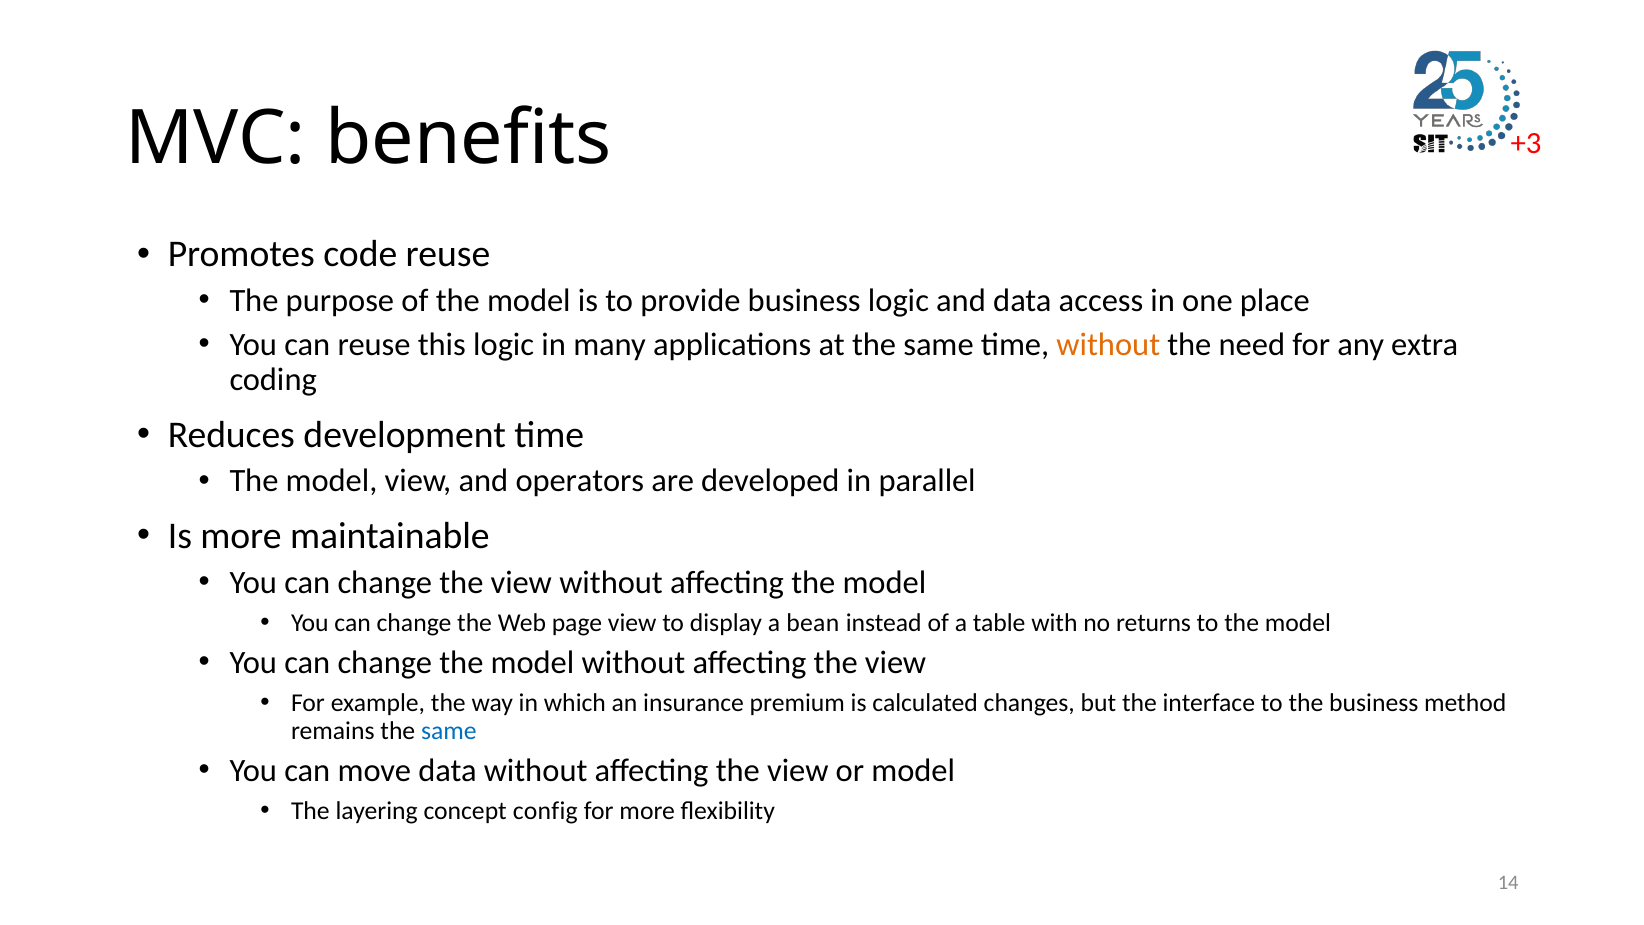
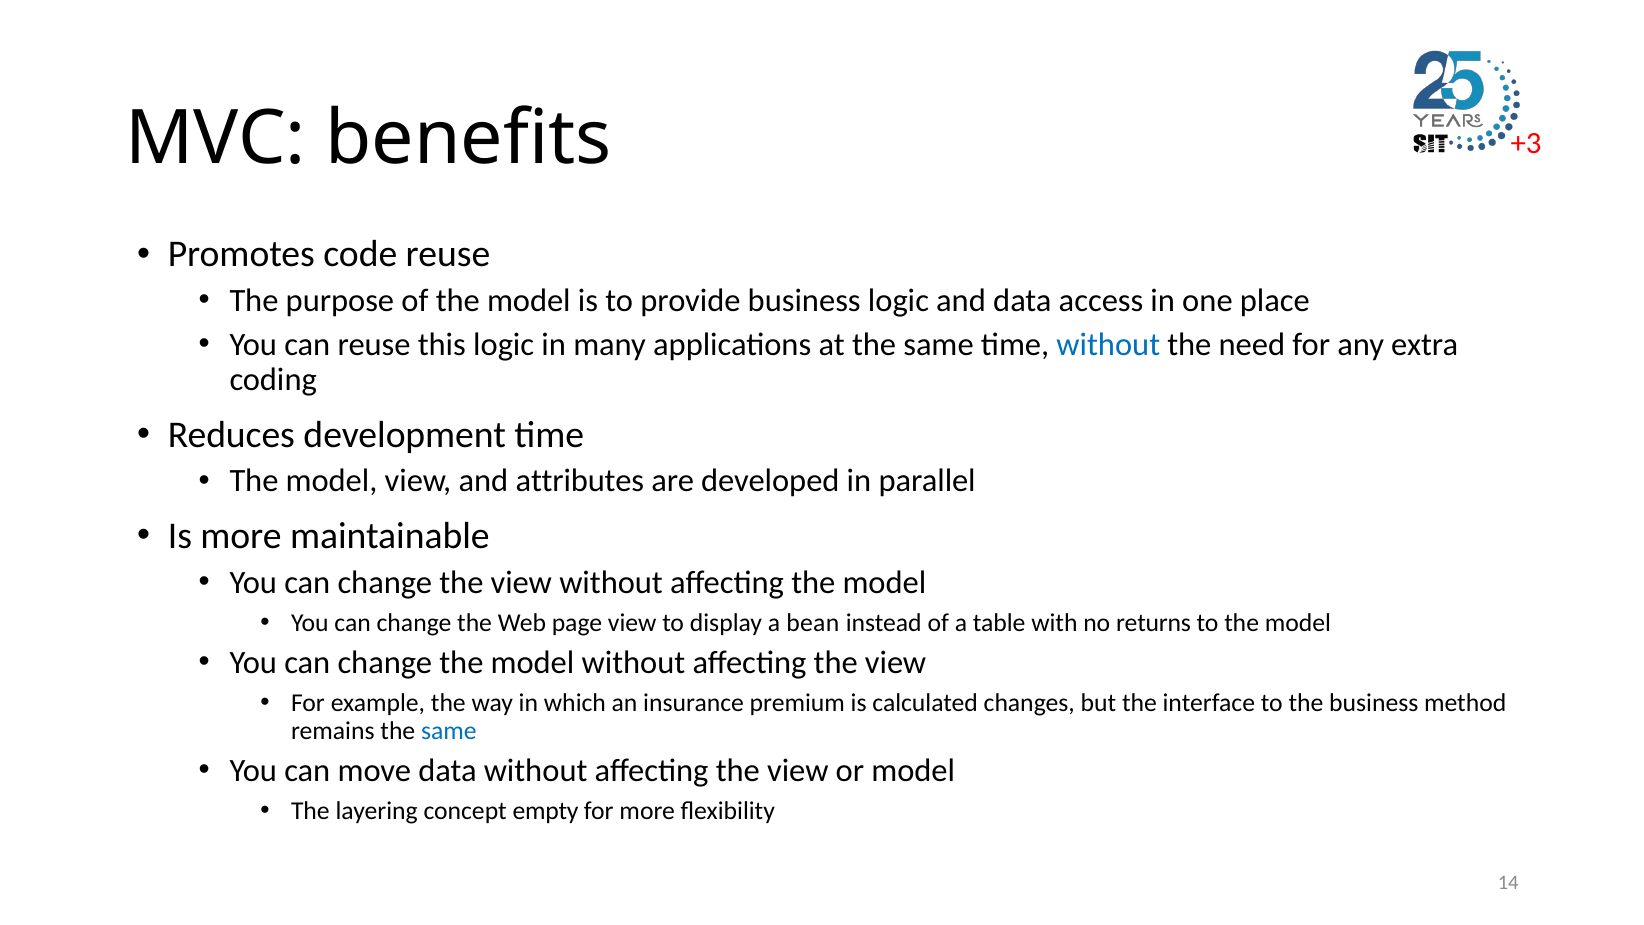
without colour: orange -> blue (1108, 344)
operators: operators -> attributes (580, 481)
config: config -> empty (546, 810)
